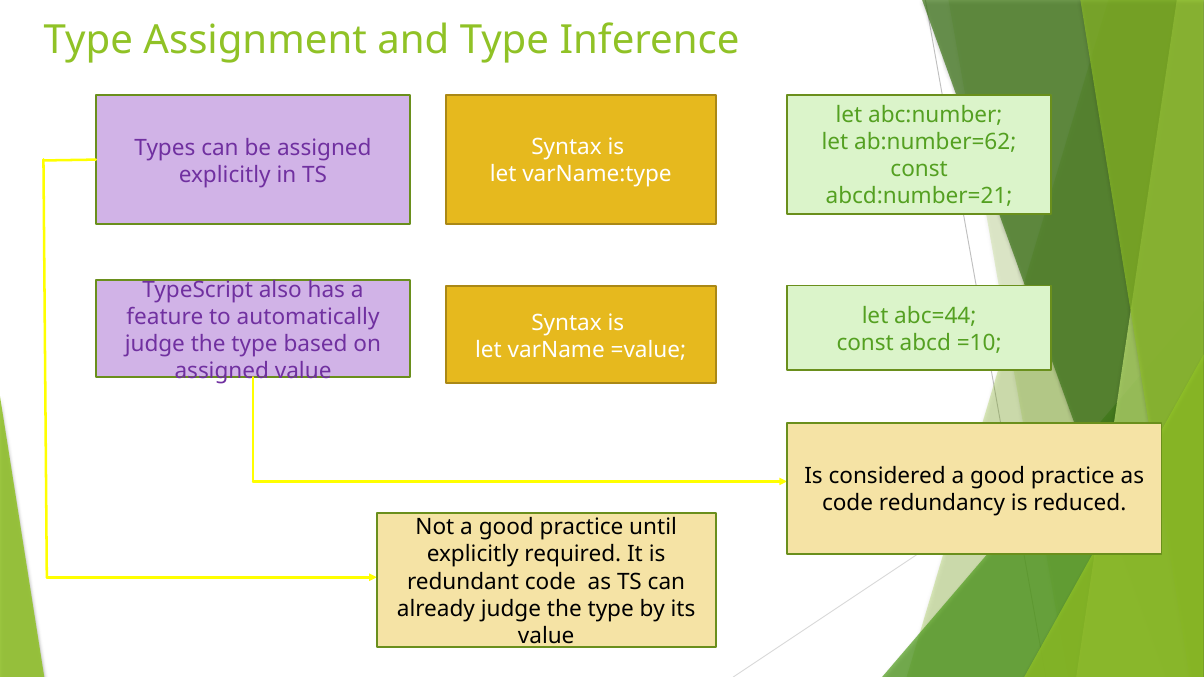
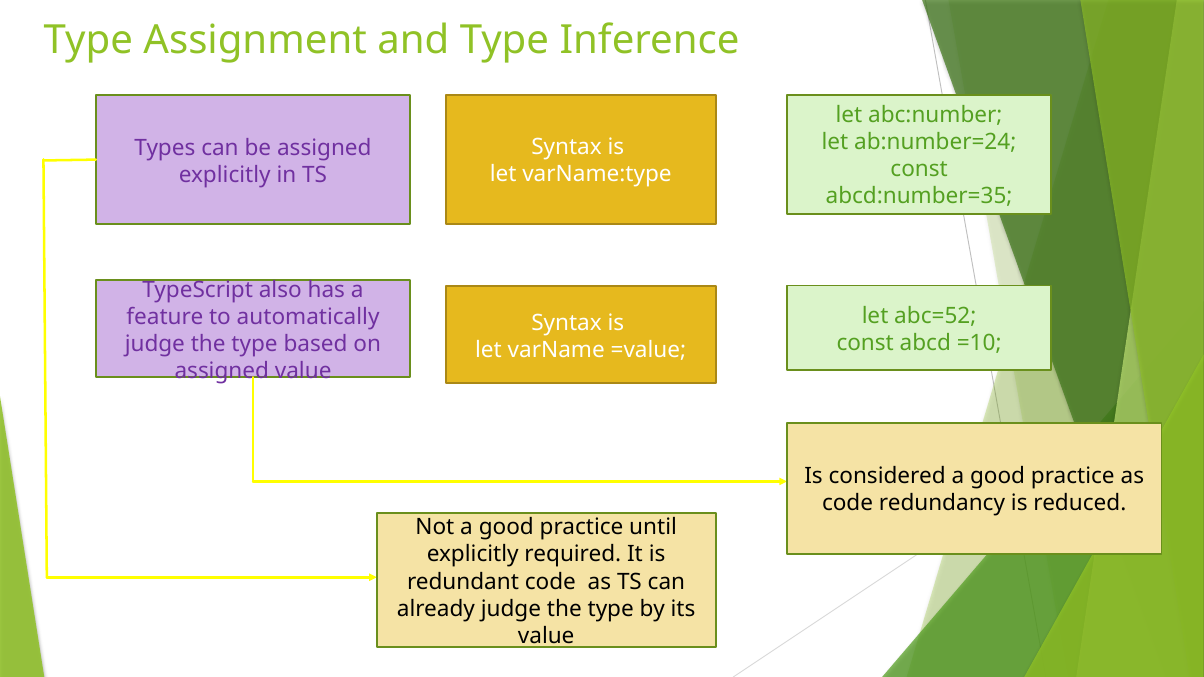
ab:number=62: ab:number=62 -> ab:number=24 (935, 142)
abcd:number=21: abcd:number=21 -> abcd:number=35 (919, 197)
abc=44: abc=44 -> abc=52 (935, 316)
